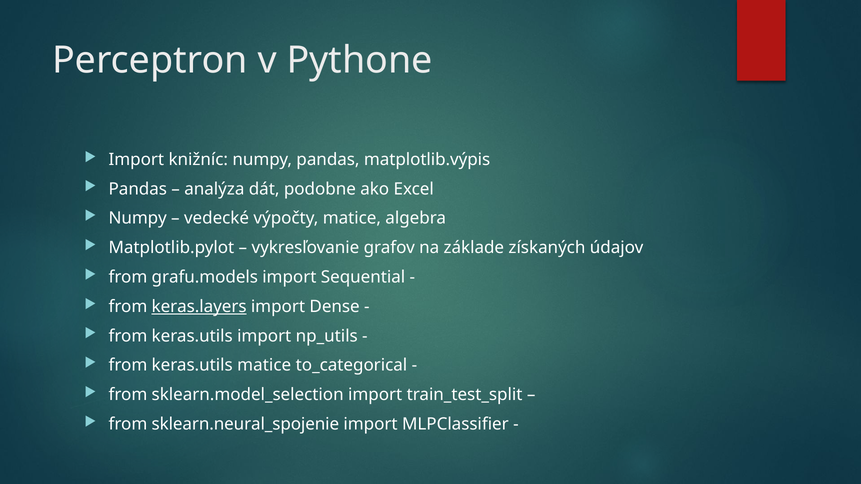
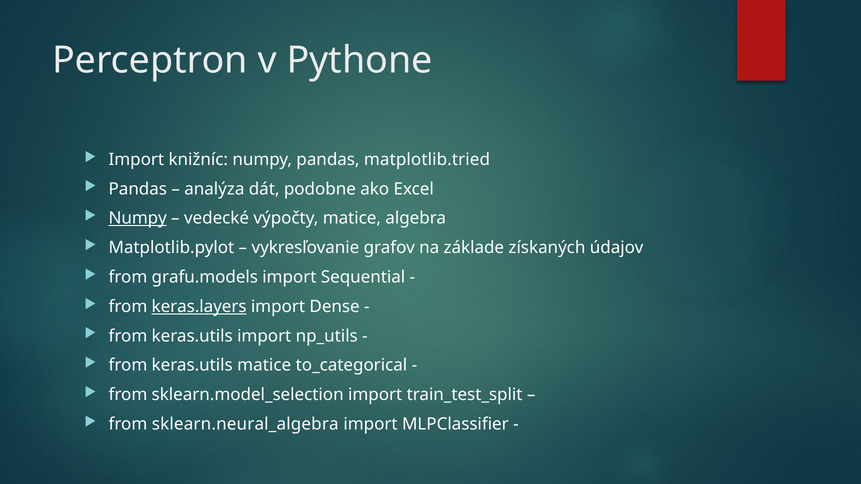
matplotlib.výpis: matplotlib.výpis -> matplotlib.tried (427, 160)
Numpy underline: none -> present (138, 218)
sklearn.neural_spojenie: sklearn.neural_spojenie -> sklearn.neural_algebra (245, 424)
